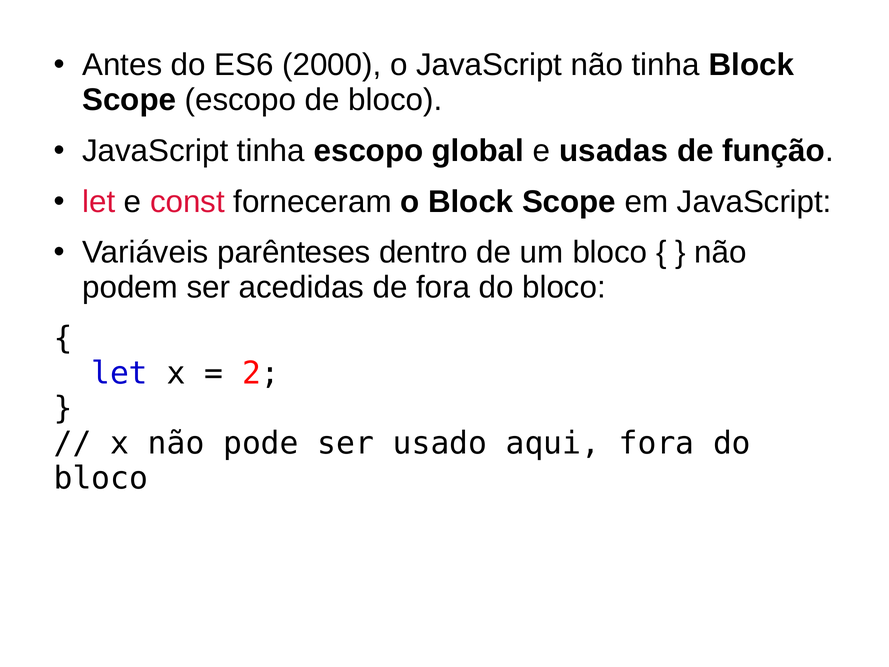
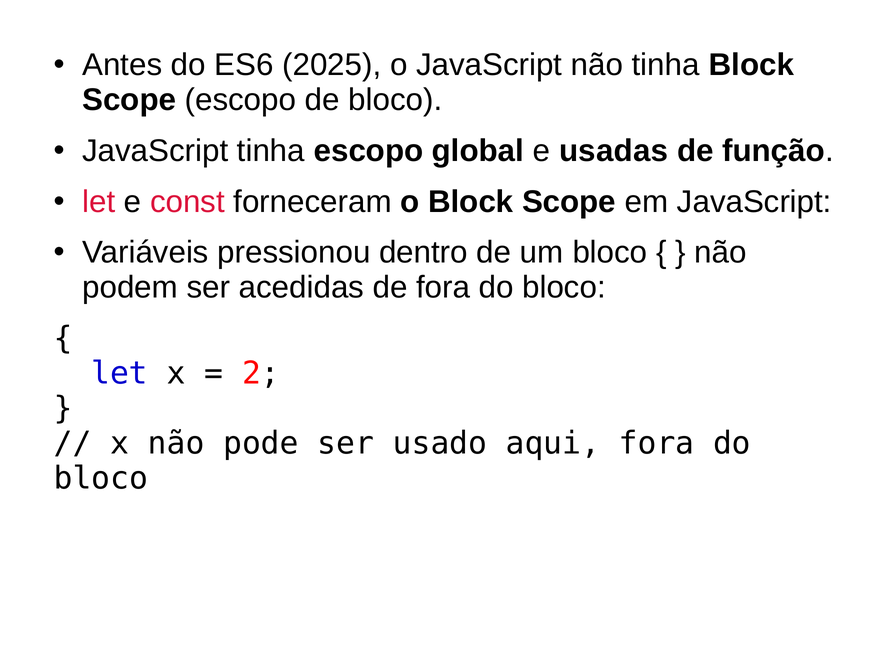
2000: 2000 -> 2025 (332, 65)
parênteses: parênteses -> pressionou (294, 252)
